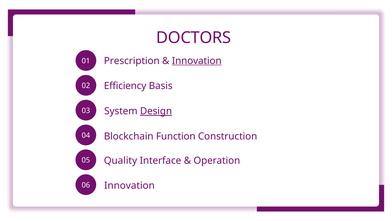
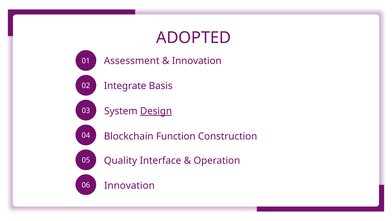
DOCTORS: DOCTORS -> ADOPTED (194, 38)
Prescription: Prescription -> Assessment (132, 61)
Innovation underline: present -> none (197, 61)
Efficiency: Efficiency -> Integrate (125, 86)
